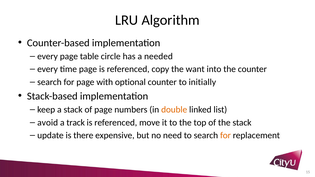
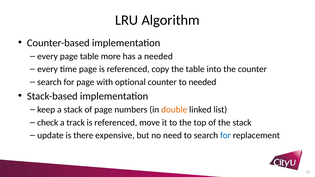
circle: circle -> more (111, 56)
the want: want -> table (195, 69)
to initially: initially -> needed (202, 82)
avoid: avoid -> check (48, 123)
for colour: orange -> blue (225, 135)
